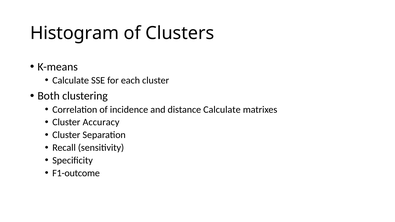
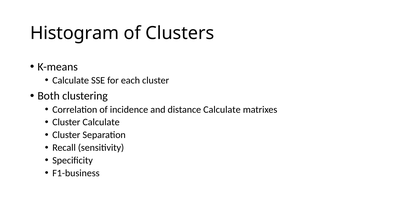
Cluster Accuracy: Accuracy -> Calculate (101, 122)
F1-outcome: F1-outcome -> F1-business (76, 173)
